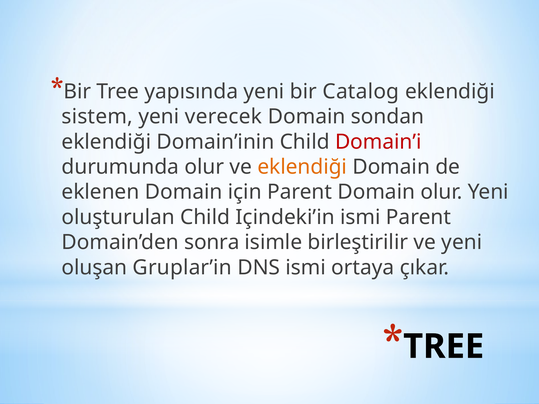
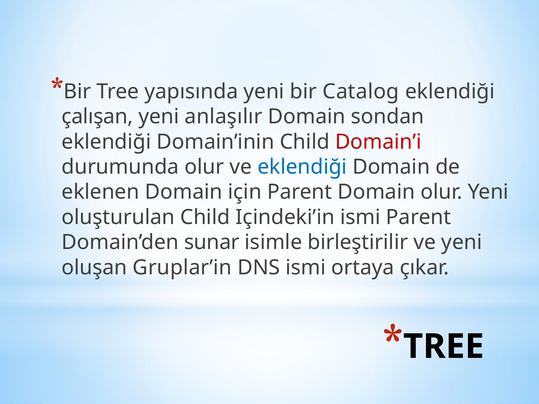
sistem: sistem -> çalışan (97, 117)
verecek: verecek -> anlaşılır (224, 117)
eklendiği colour: orange -> blue (302, 167)
sonra: sonra -> sunar (212, 243)
